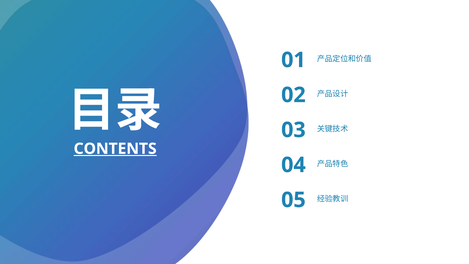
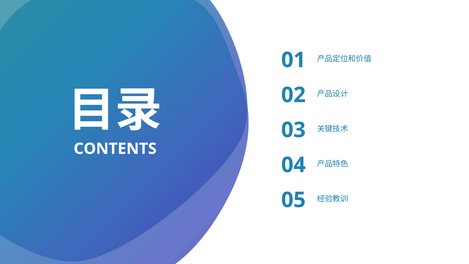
CONTENTS underline: present -> none (115, 149)
